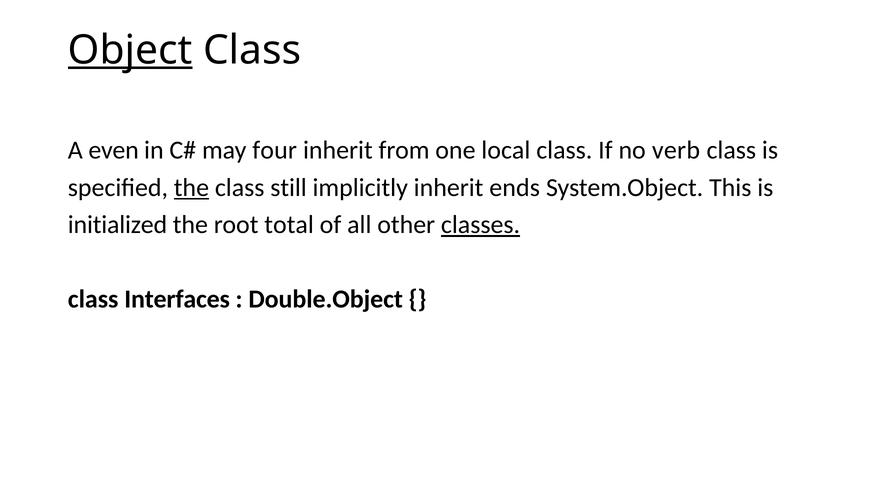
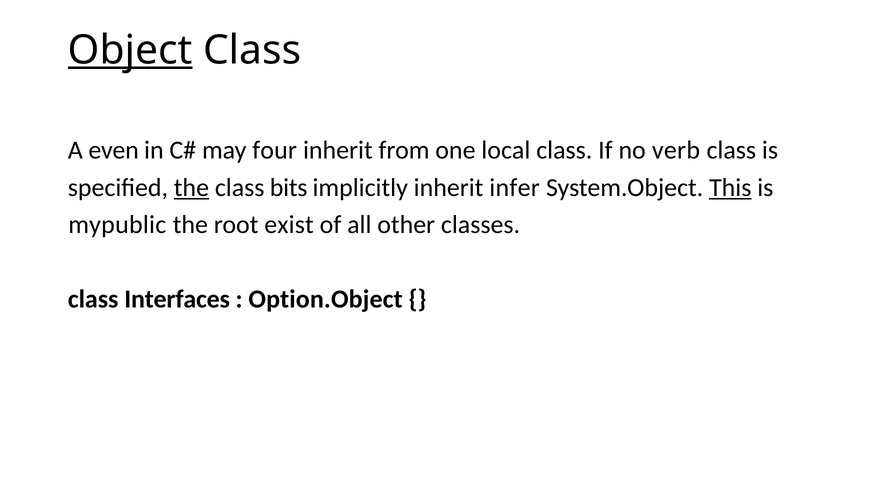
still: still -> bits (289, 188)
ends: ends -> infer (515, 188)
This underline: none -> present (730, 188)
initialized: initialized -> mypublic (117, 225)
total: total -> exist (289, 225)
classes underline: present -> none (481, 225)
Double.Object: Double.Object -> Option.Object (326, 300)
